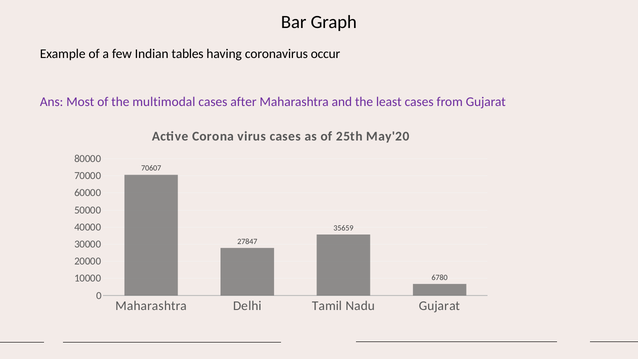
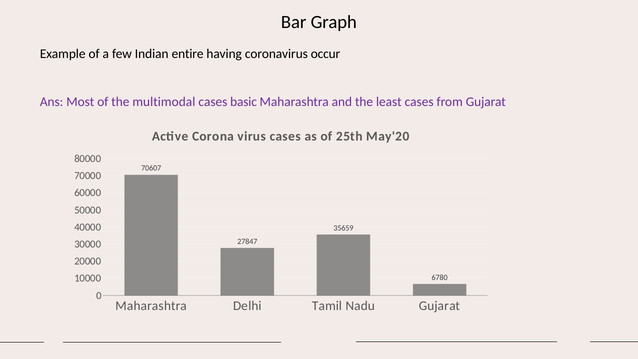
tables: tables -> entire (188, 54)
after: after -> basic (244, 102)
